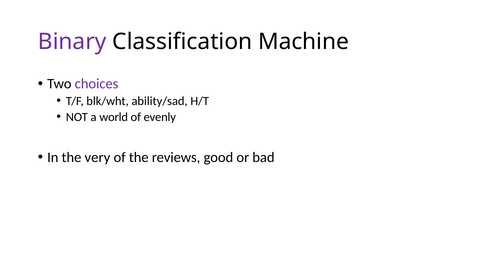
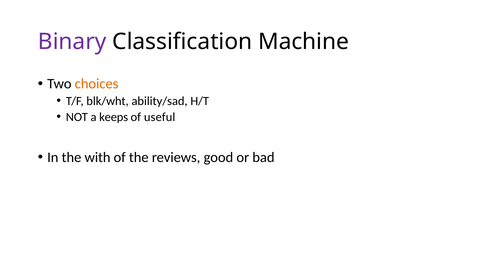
choices colour: purple -> orange (97, 84)
world: world -> keeps (114, 117)
evenly: evenly -> useful (160, 117)
very: very -> with (98, 158)
